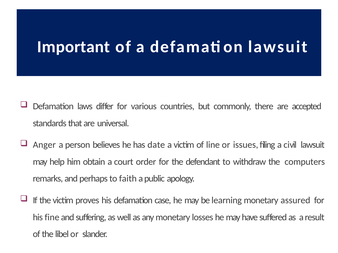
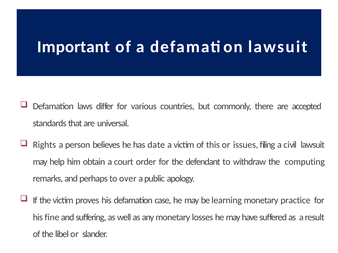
Anger: Anger -> Rights (44, 145)
line: line -> this (213, 145)
computers: computers -> computing (305, 162)
faith: faith -> over (128, 179)
assured: assured -> practice (295, 201)
